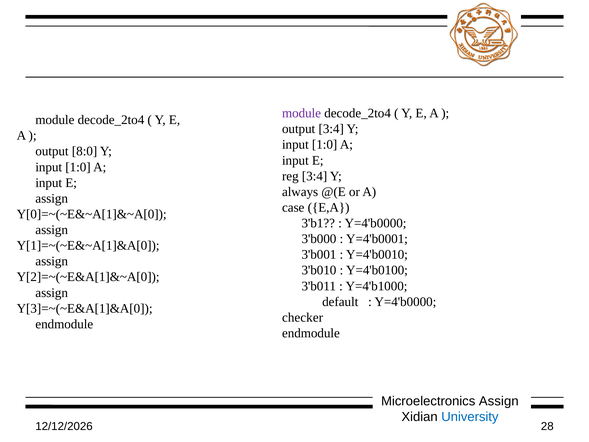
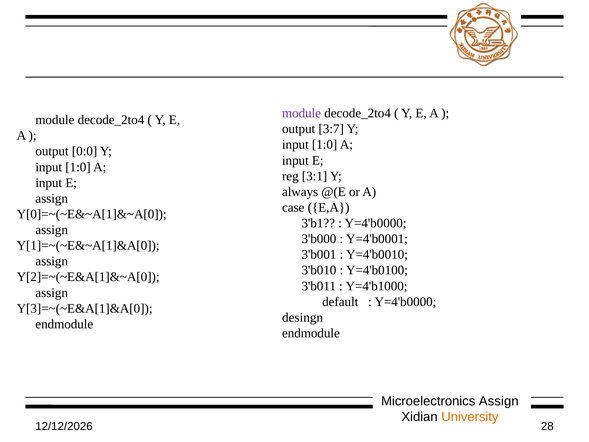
output 3:4: 3:4 -> 3:7 (331, 129)
8:0: 8:0 -> 0:0 (85, 151)
reg 3:4: 3:4 -> 3:1 (315, 176)
checker: checker -> desingn (303, 317)
University colour: blue -> orange (470, 416)
